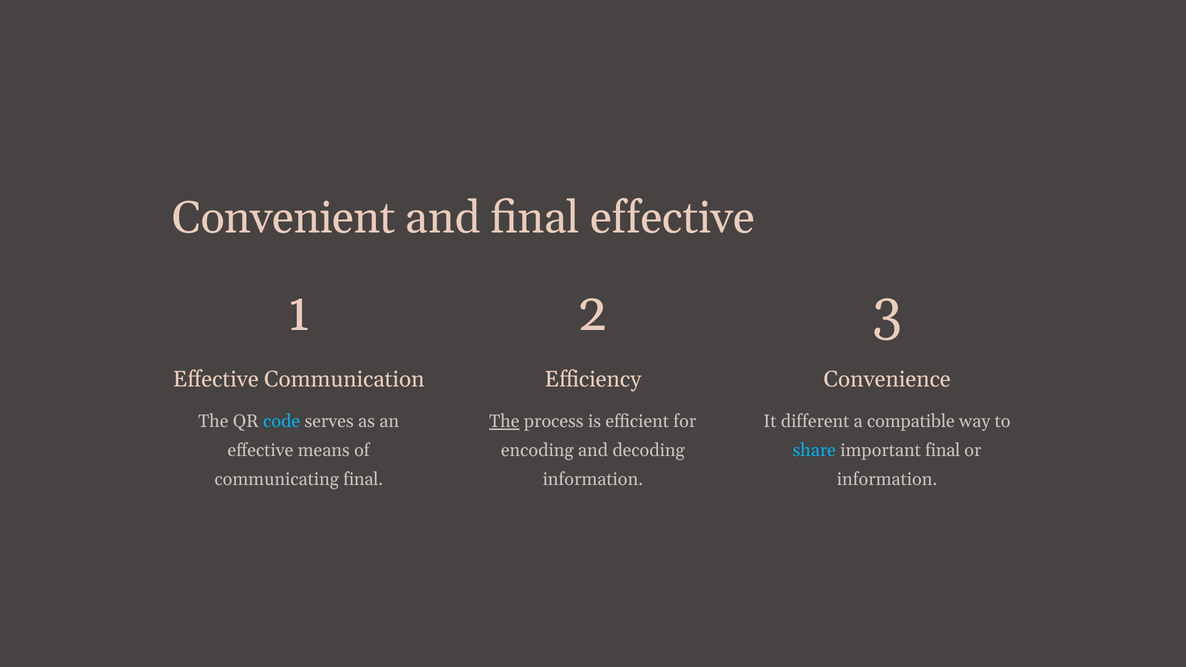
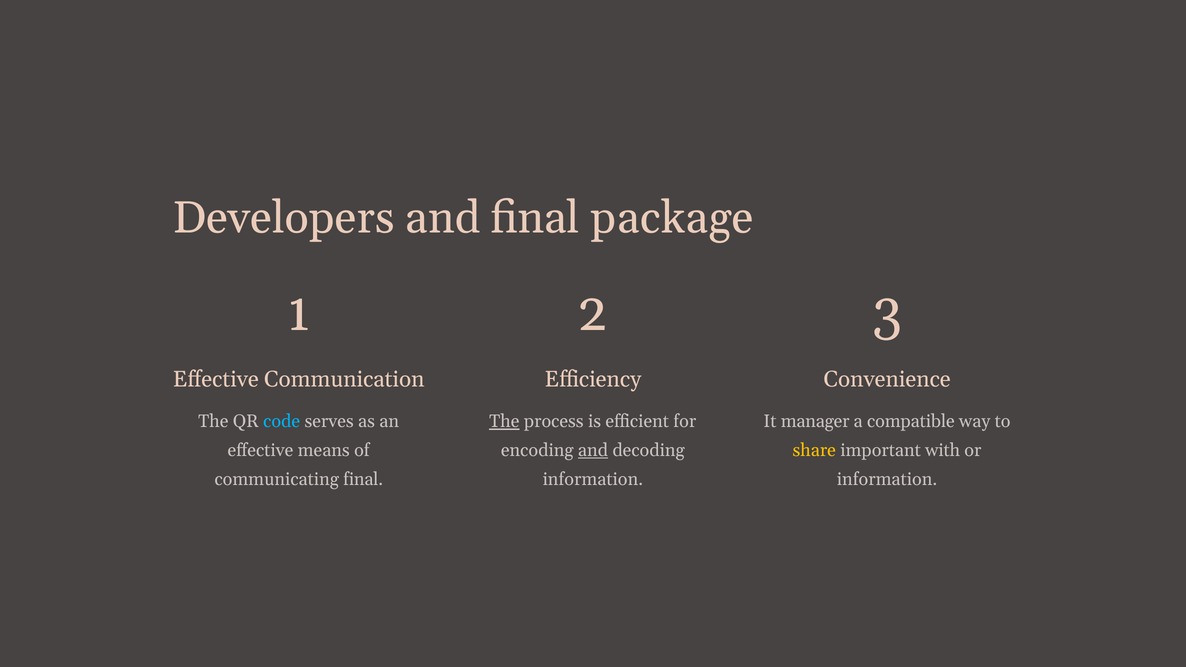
Convenient: Convenient -> Developers (284, 218)
final effective: effective -> package (672, 218)
different: different -> manager (815, 422)
and underline: none -> present (593, 450)
share colour: light blue -> yellow (814, 450)
important final: final -> with (943, 450)
